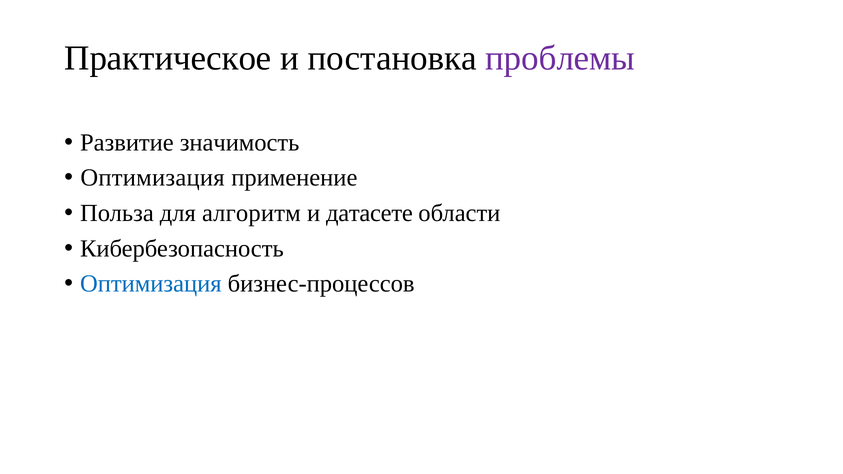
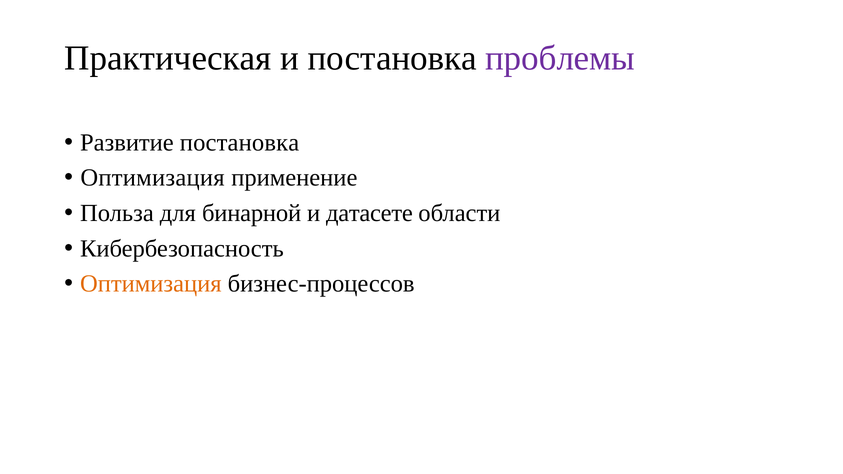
Практическое: Практическое -> Практическая (168, 58)
Развитие значимость: значимость -> постановка (240, 143)
алгоритм: алгоритм -> бинарной (252, 213)
Оптимизация colour: blue -> orange (151, 284)
